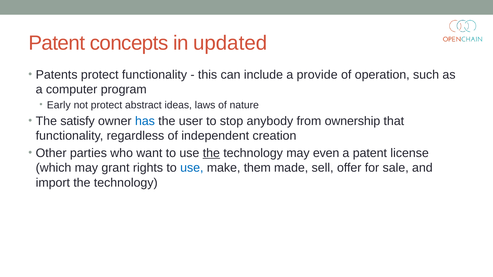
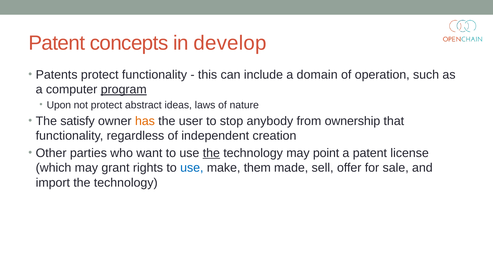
updated: updated -> develop (230, 43)
provide: provide -> domain (317, 75)
program underline: none -> present (124, 90)
Early: Early -> Upon (59, 105)
has colour: blue -> orange (145, 121)
even: even -> point (326, 153)
